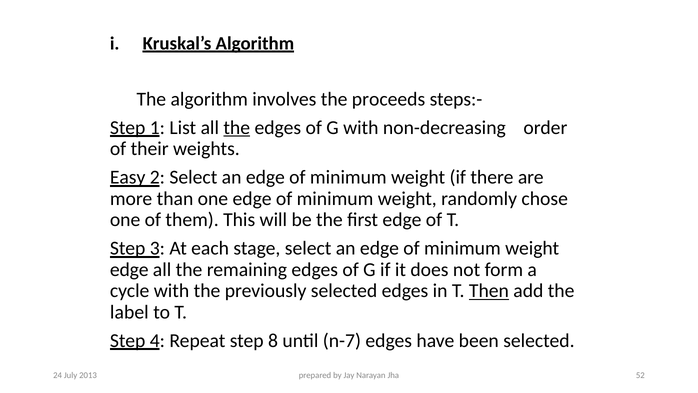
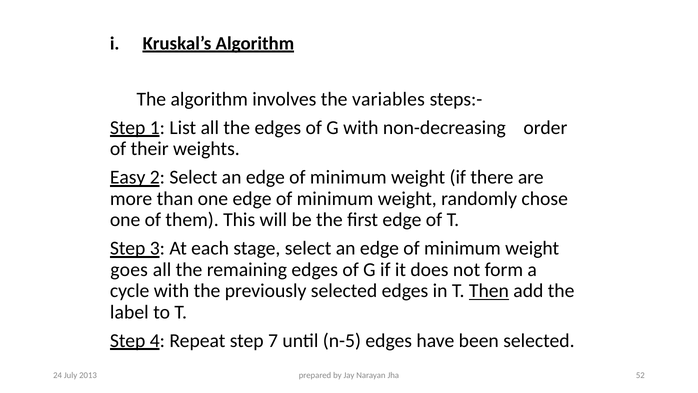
proceeds: proceeds -> variables (388, 99)
the underline: present -> none (237, 128)
edge: edge -> goes (129, 269)
8: 8 -> 7 (273, 340)
n-7: n-7 -> n-5 (342, 340)
